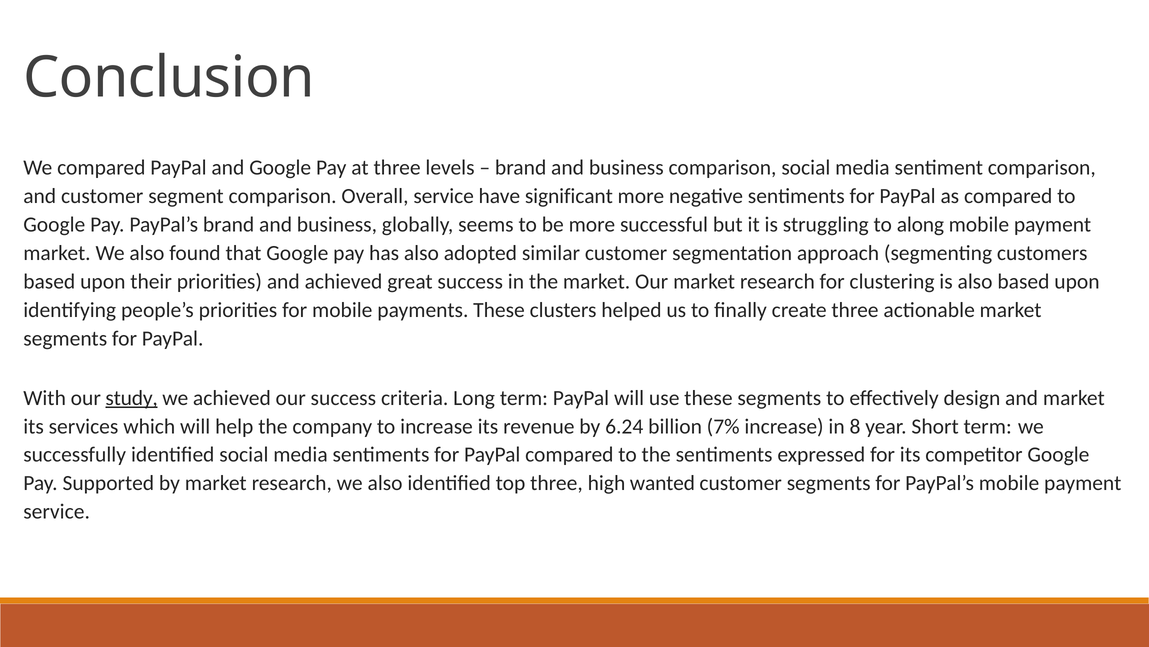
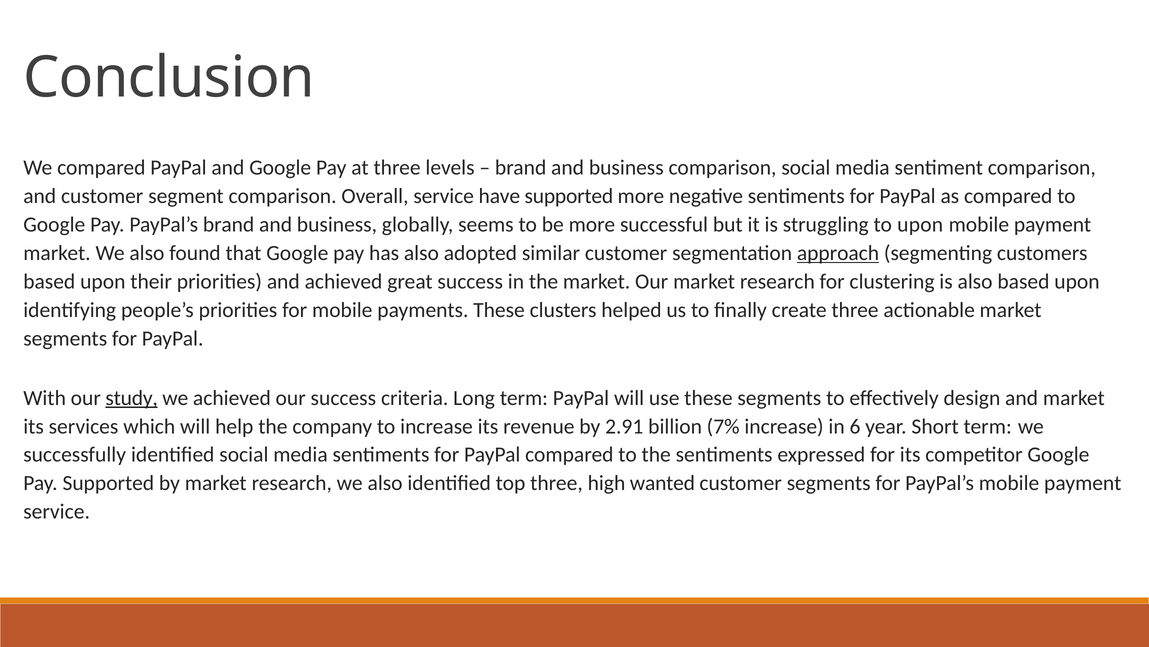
have significant: significant -> supported (569, 196)
to along: along -> upon (920, 225)
approach underline: none -> present (838, 253)
6.24: 6.24 -> 2.91 (624, 426)
8: 8 -> 6 (855, 426)
